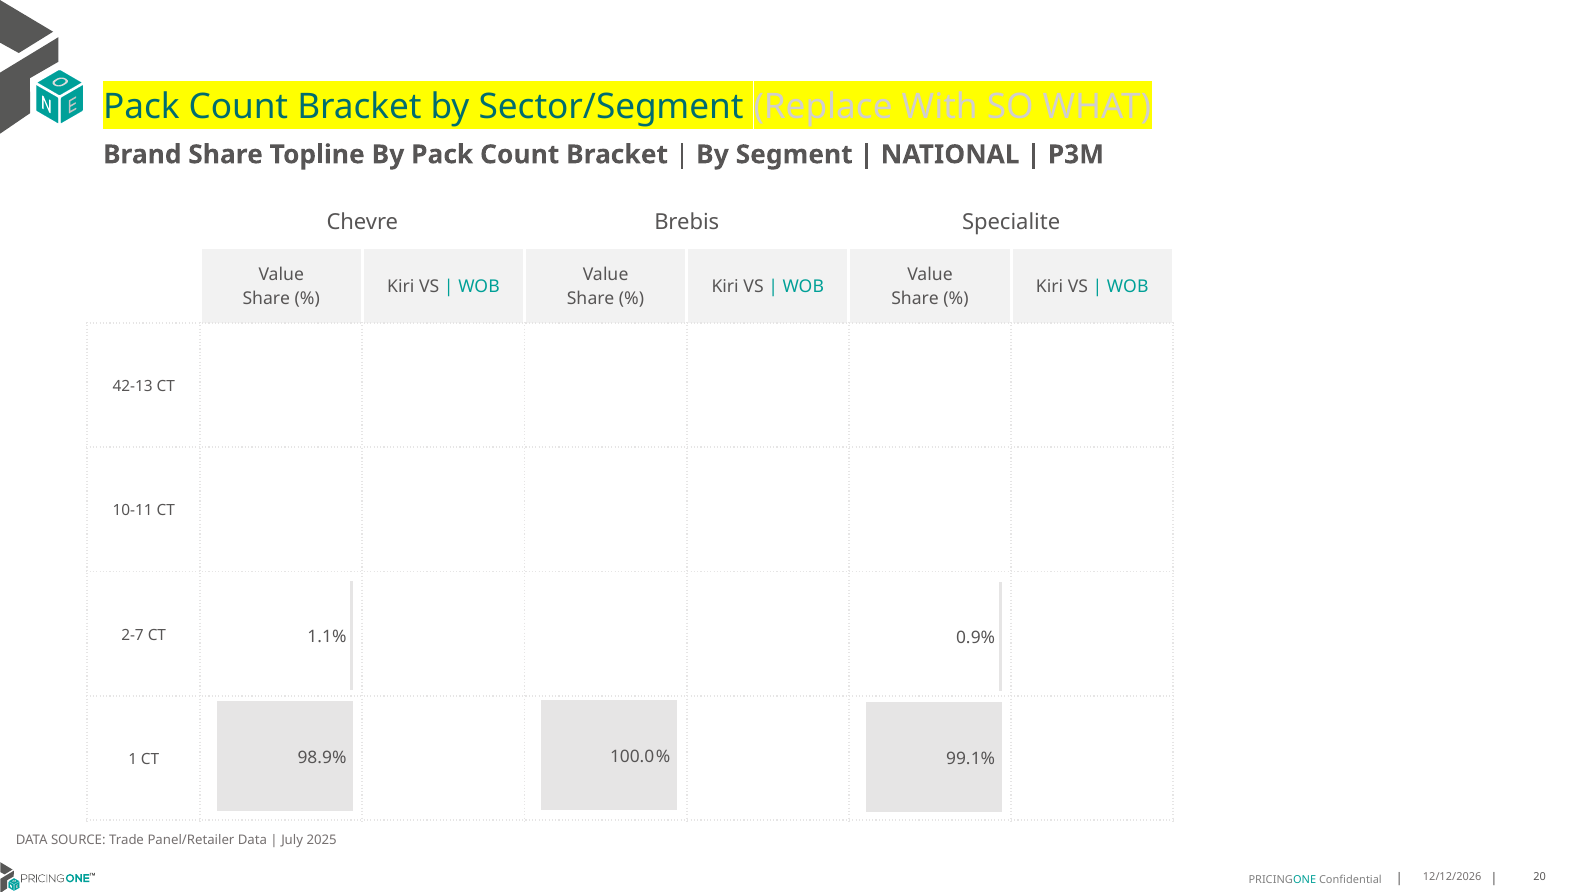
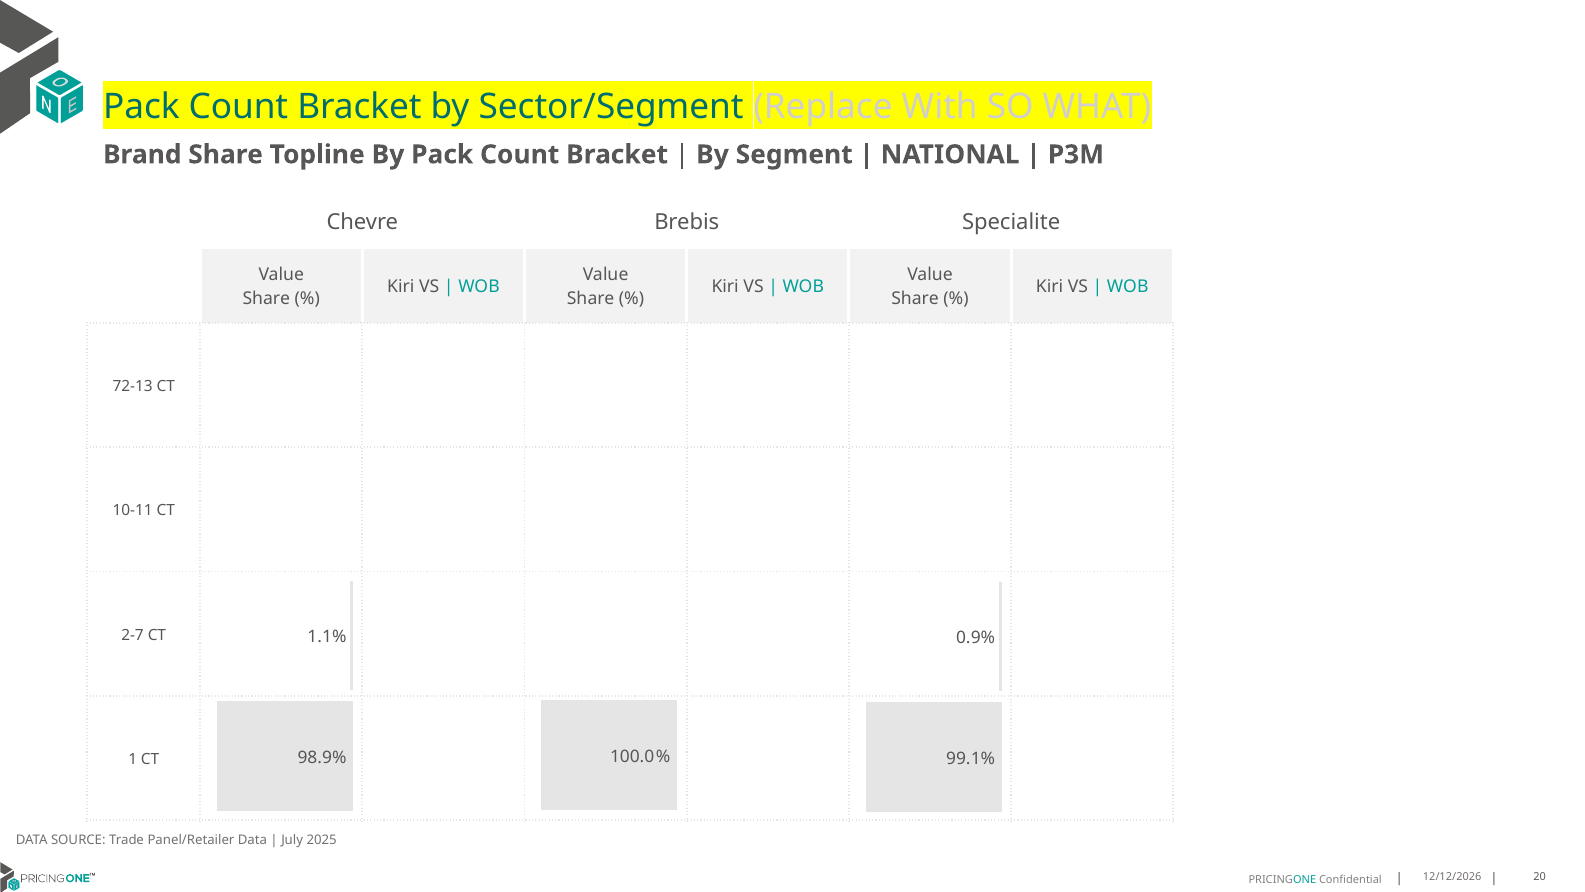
42-13: 42-13 -> 72-13 (133, 386)
